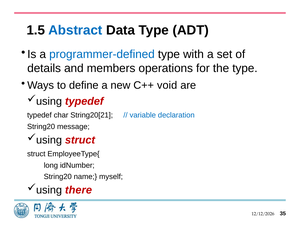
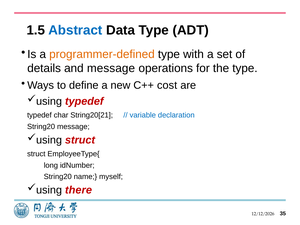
programmer-defined colour: blue -> orange (102, 54)
and members: members -> message (111, 68)
void: void -> cost (167, 85)
